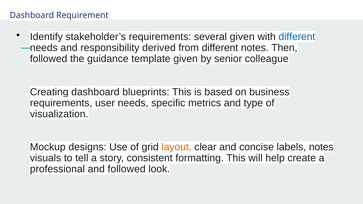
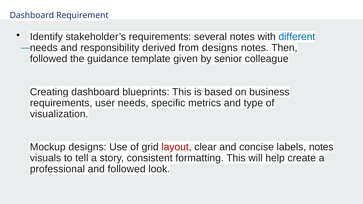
several given: given -> notes (242, 37)
from different: different -> designs (220, 48)
layout colour: orange -> red (177, 147)
